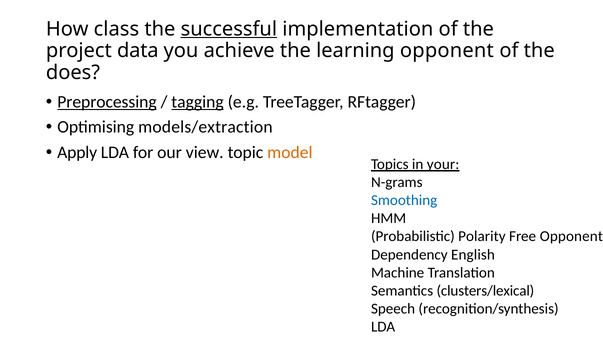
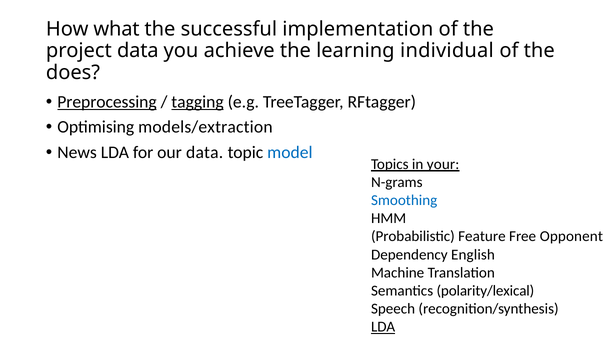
class: class -> what (117, 29)
successful underline: present -> none (229, 29)
learning opponent: opponent -> individual (447, 51)
Apply: Apply -> News (77, 153)
our view: view -> data (205, 153)
model colour: orange -> blue (290, 153)
Polarity: Polarity -> Feature (482, 237)
clusters/lexical: clusters/lexical -> polarity/lexical (485, 291)
LDA underline: none -> present (383, 327)
